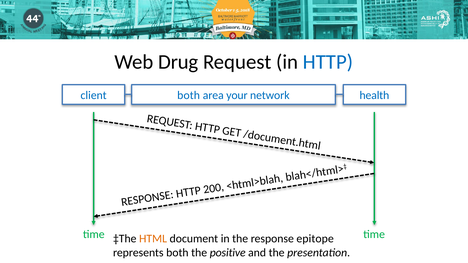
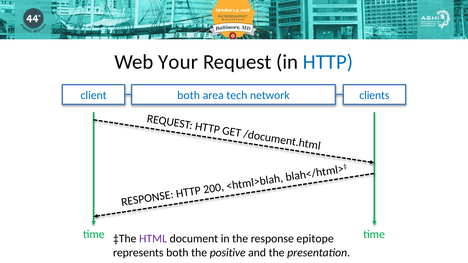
Drug: Drug -> Your (178, 62)
your: your -> tech (237, 95)
health: health -> clients (374, 95)
HTML colour: orange -> purple (153, 239)
